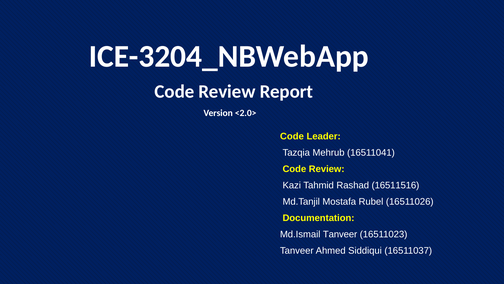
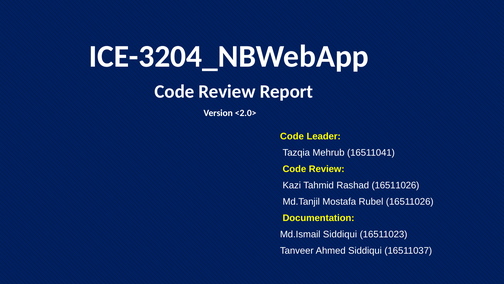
Rashad 16511516: 16511516 -> 16511026 (395, 185)
Md.Ismail Tanveer: Tanveer -> Siddiqui (340, 234)
